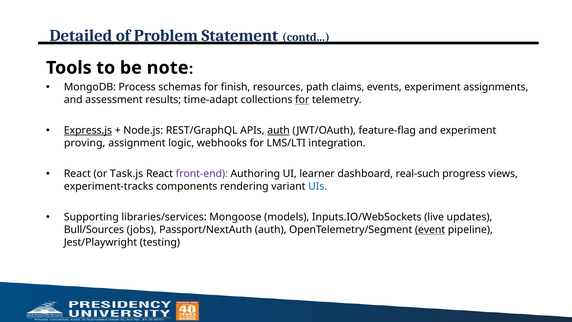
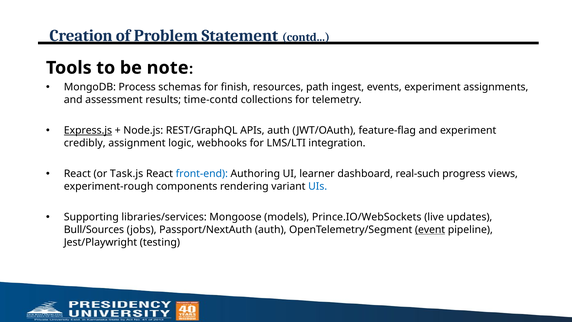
Detailed: Detailed -> Creation (81, 35)
claims: claims -> ingest (348, 87)
time‑adapt: time‑adapt -> time‑contd (211, 100)
for underline: present -> none (302, 100)
auth underline: present -> none (278, 130)
proving: proving -> credibly (85, 143)
front‑end colour: purple -> blue (202, 174)
experiment-tracks: experiment-tracks -> experiment-rough (109, 186)
Inputs.IO/WebSockets: Inputs.IO/WebSockets -> Prince.IO/WebSockets (367, 217)
